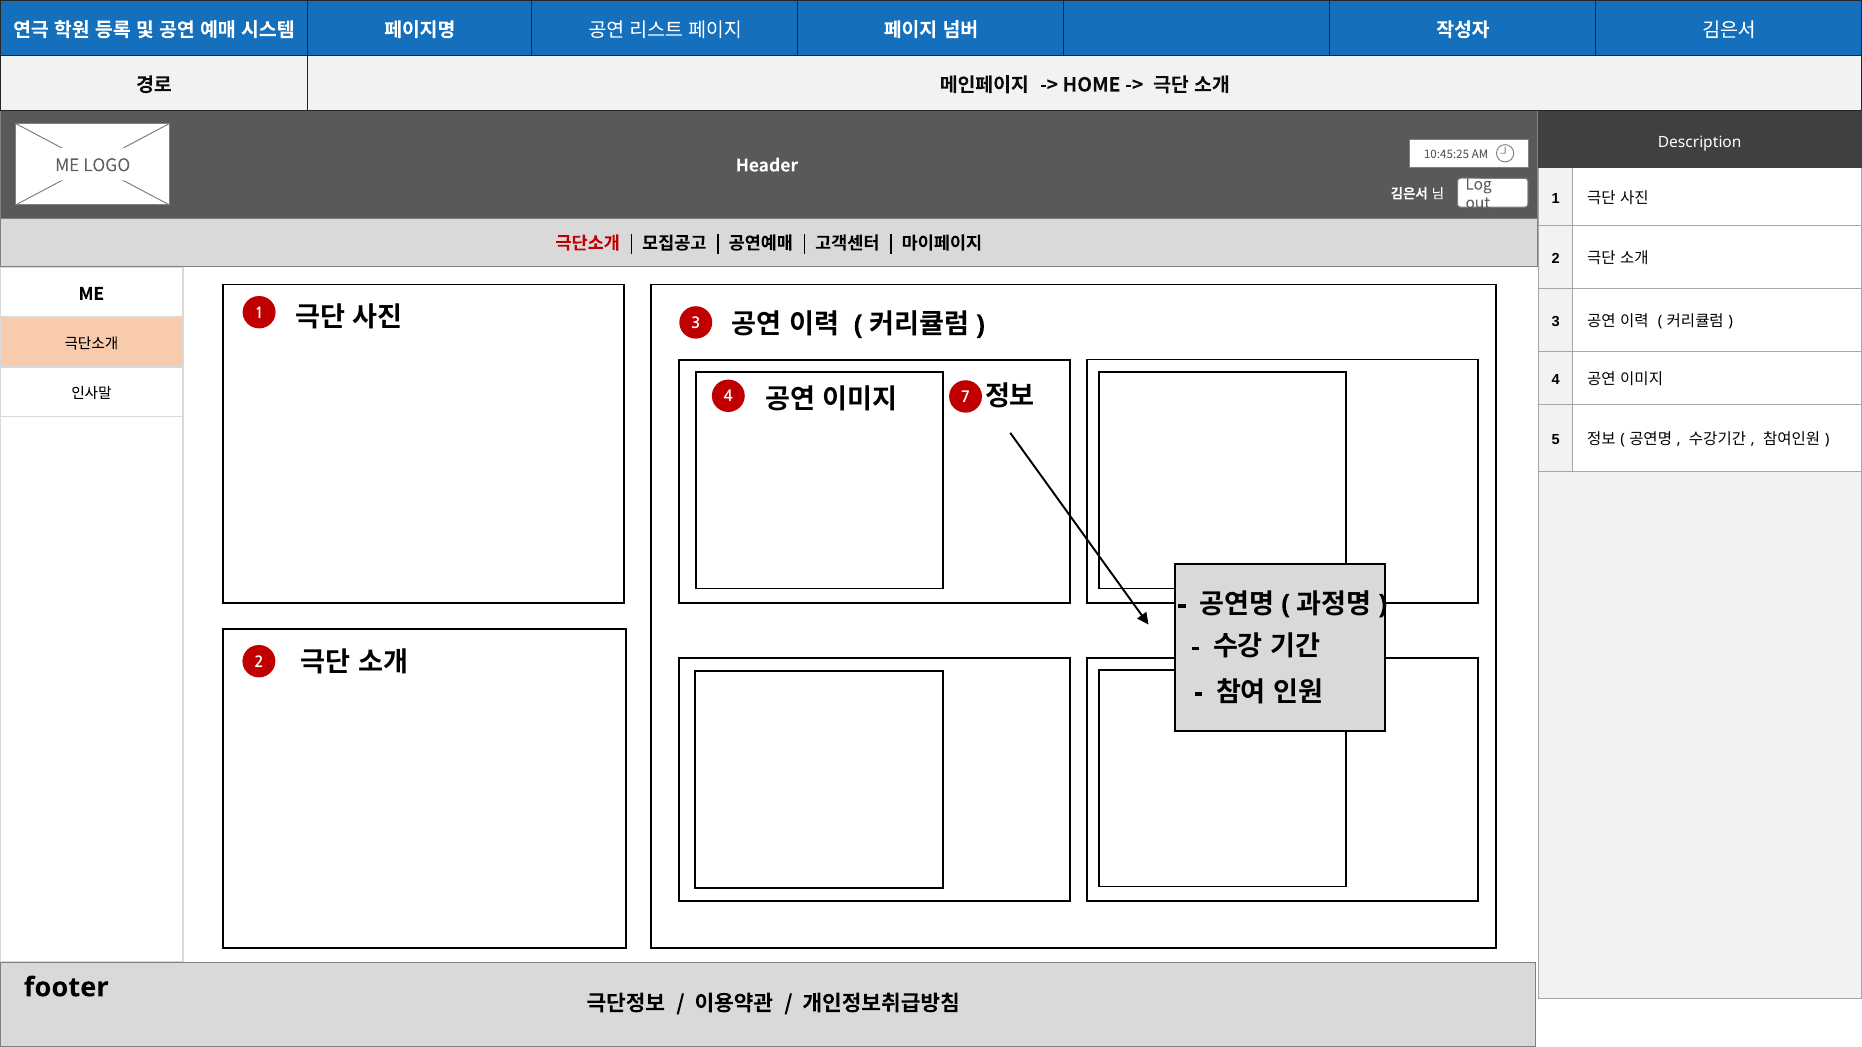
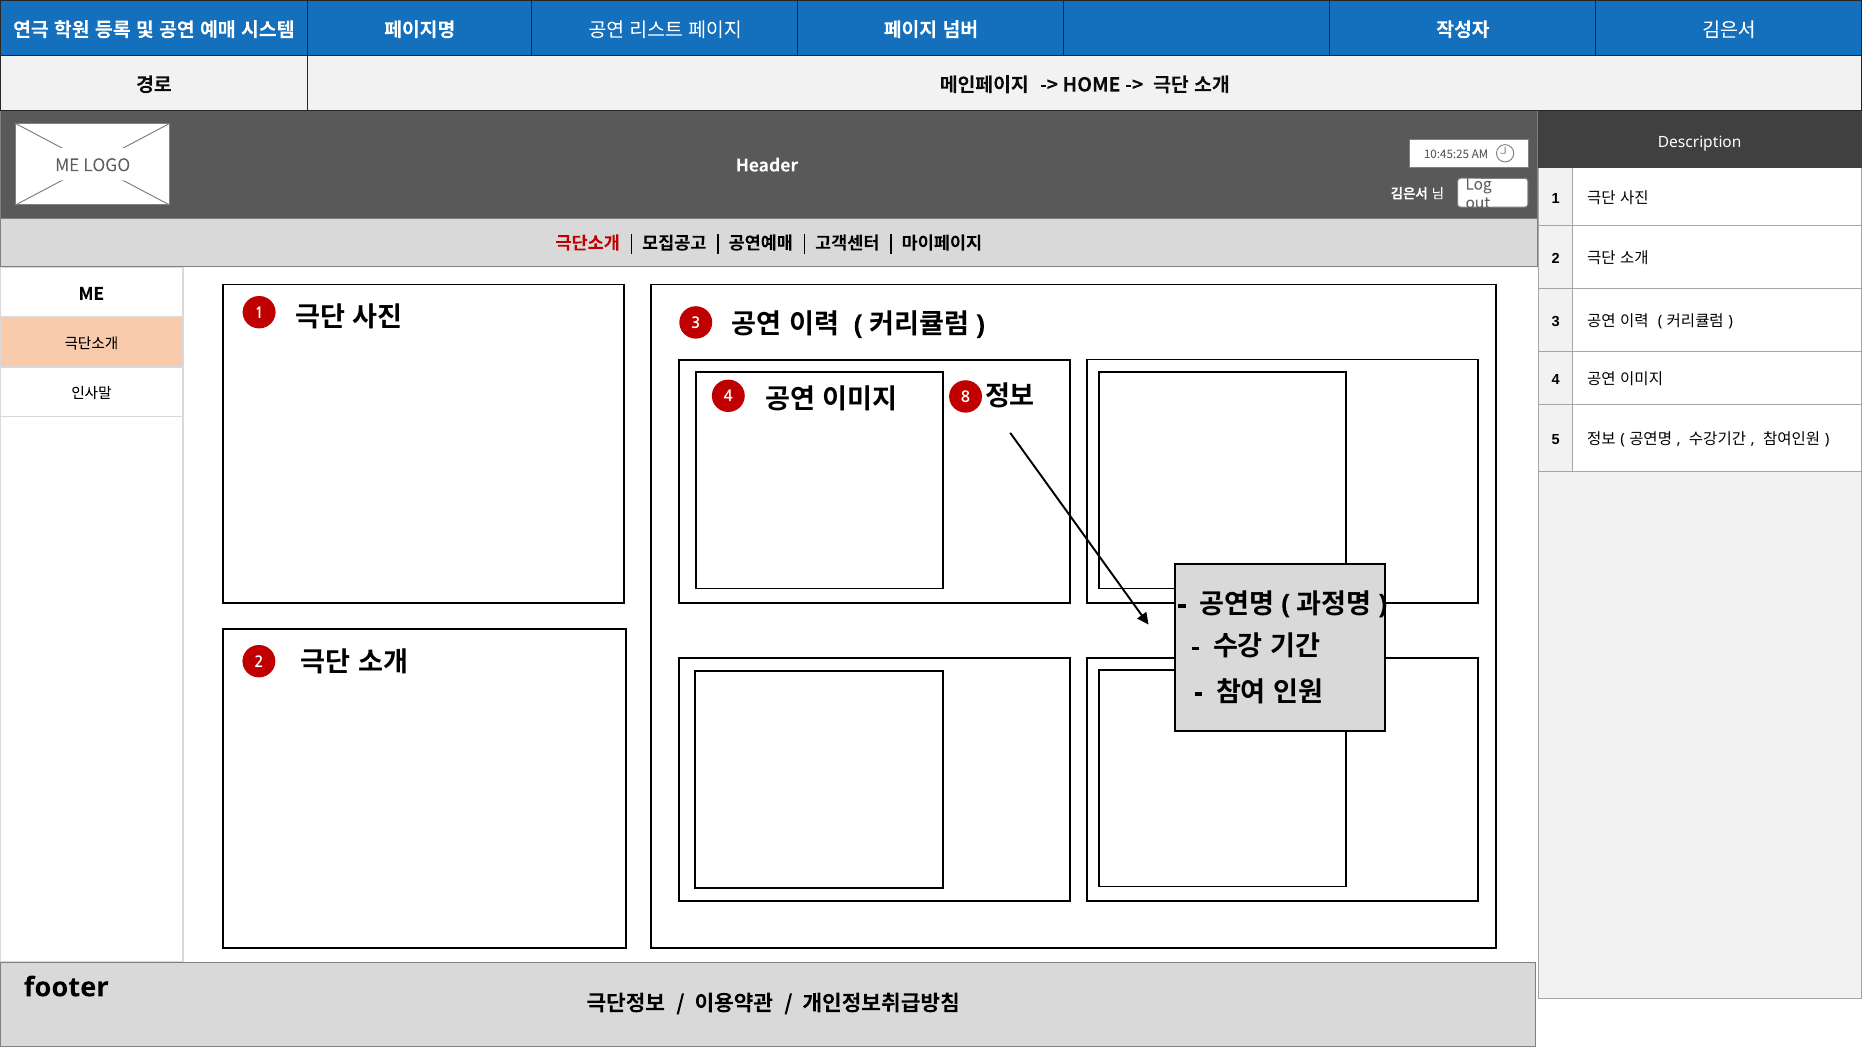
7: 7 -> 8 (966, 398)
